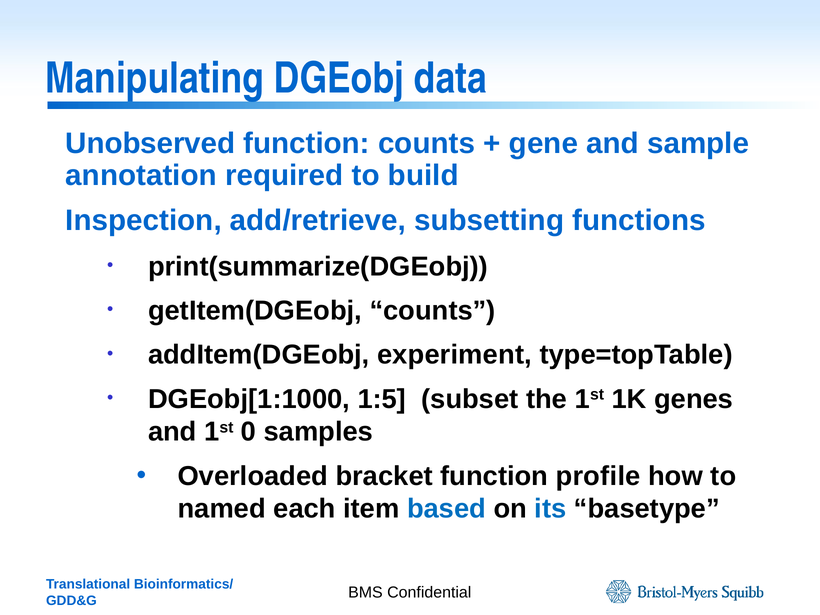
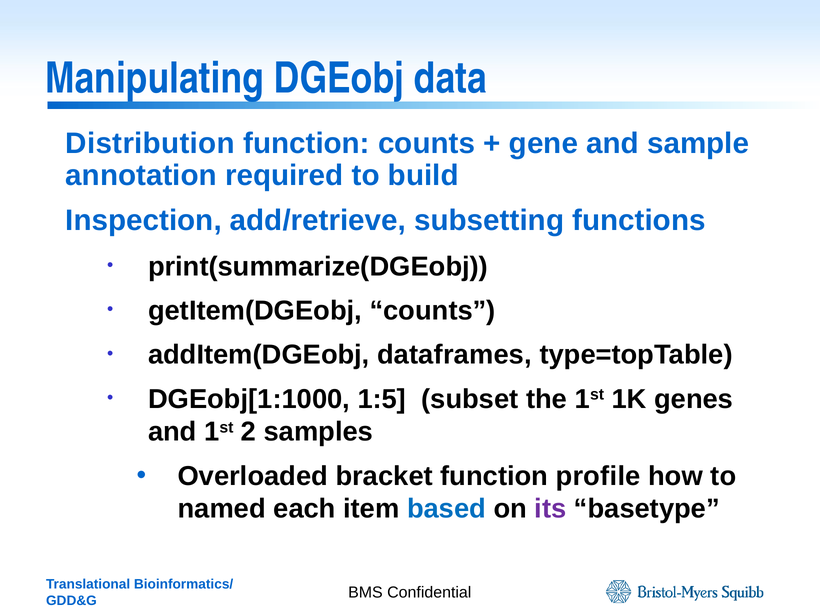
Unobserved: Unobserved -> Distribution (150, 143)
experiment: experiment -> dataframes (454, 355)
0: 0 -> 2 (249, 432)
its colour: blue -> purple (550, 509)
